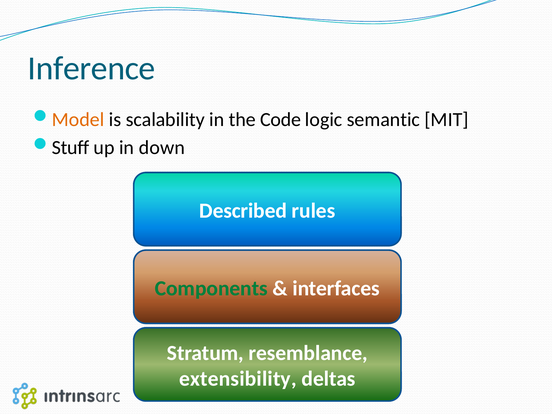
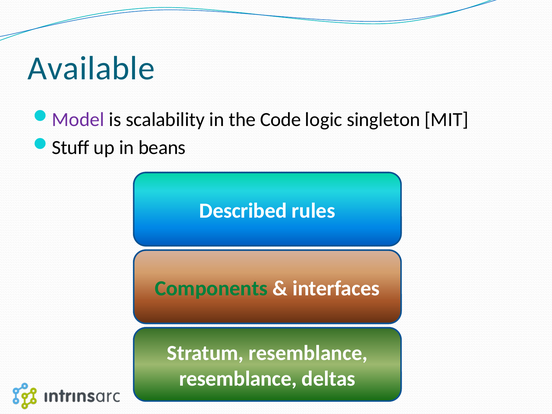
Inference: Inference -> Available (91, 68)
Model colour: orange -> purple (78, 120)
semantic: semantic -> singleton (384, 120)
down: down -> beans (162, 147)
extensibility: extensibility -> resemblance (238, 379)
